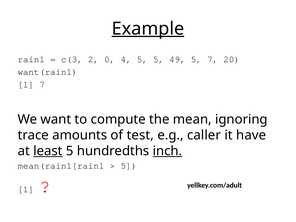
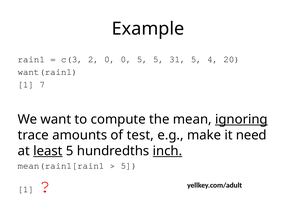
Example underline: present -> none (148, 29)
0 4: 4 -> 0 (126, 59)
49: 49 -> 31 (177, 59)
5 7: 7 -> 4 (213, 59)
ignoring underline: none -> present (241, 119)
caller: caller -> make (204, 135)
have: have -> need (251, 135)
